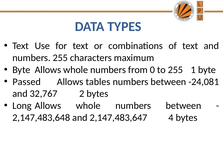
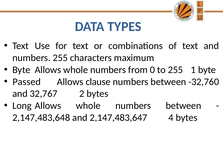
tables: tables -> clause (98, 81)
-24,081: -24,081 -> -32,760 (204, 81)
